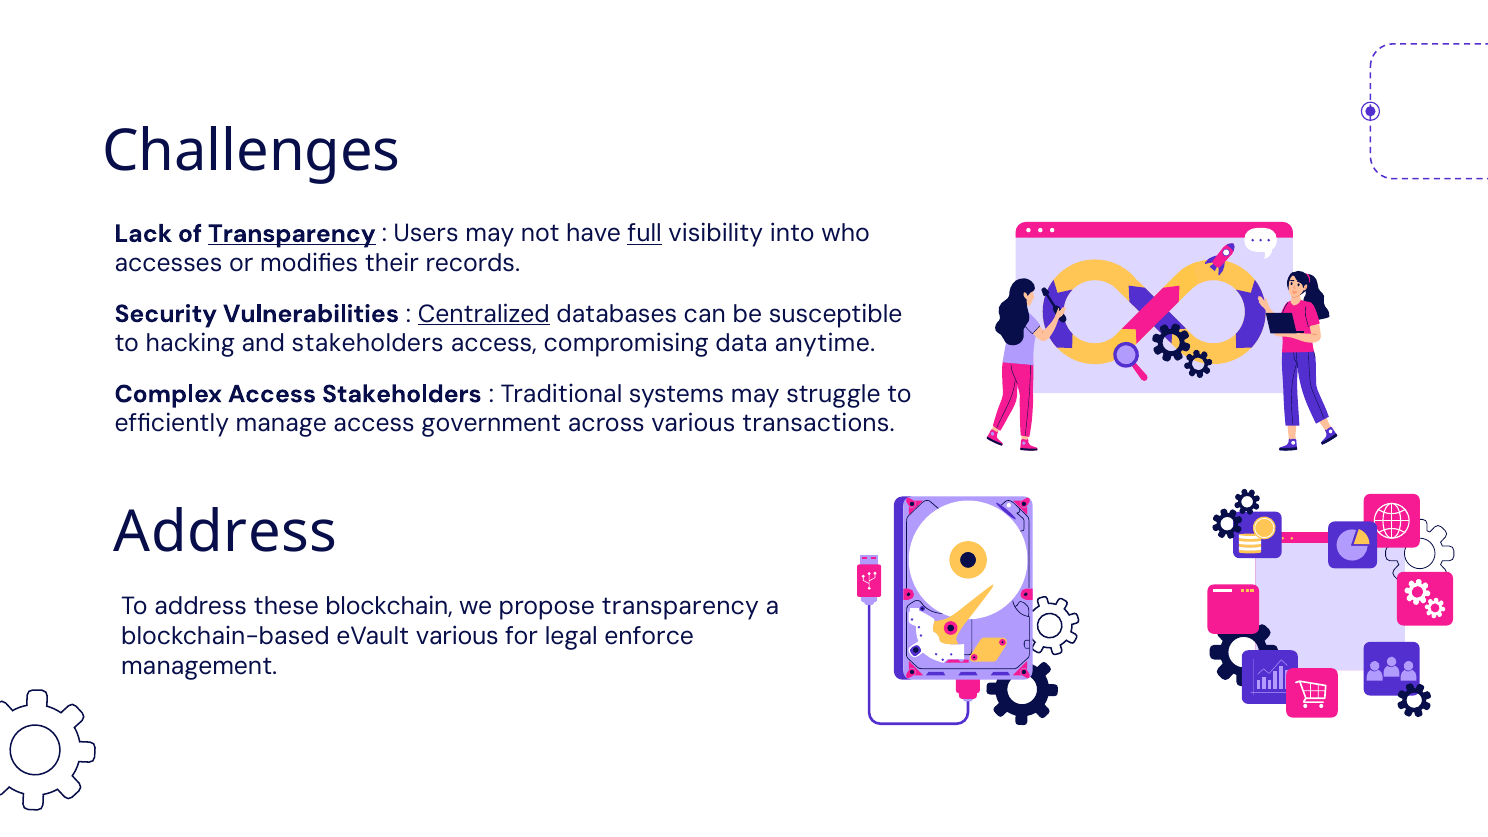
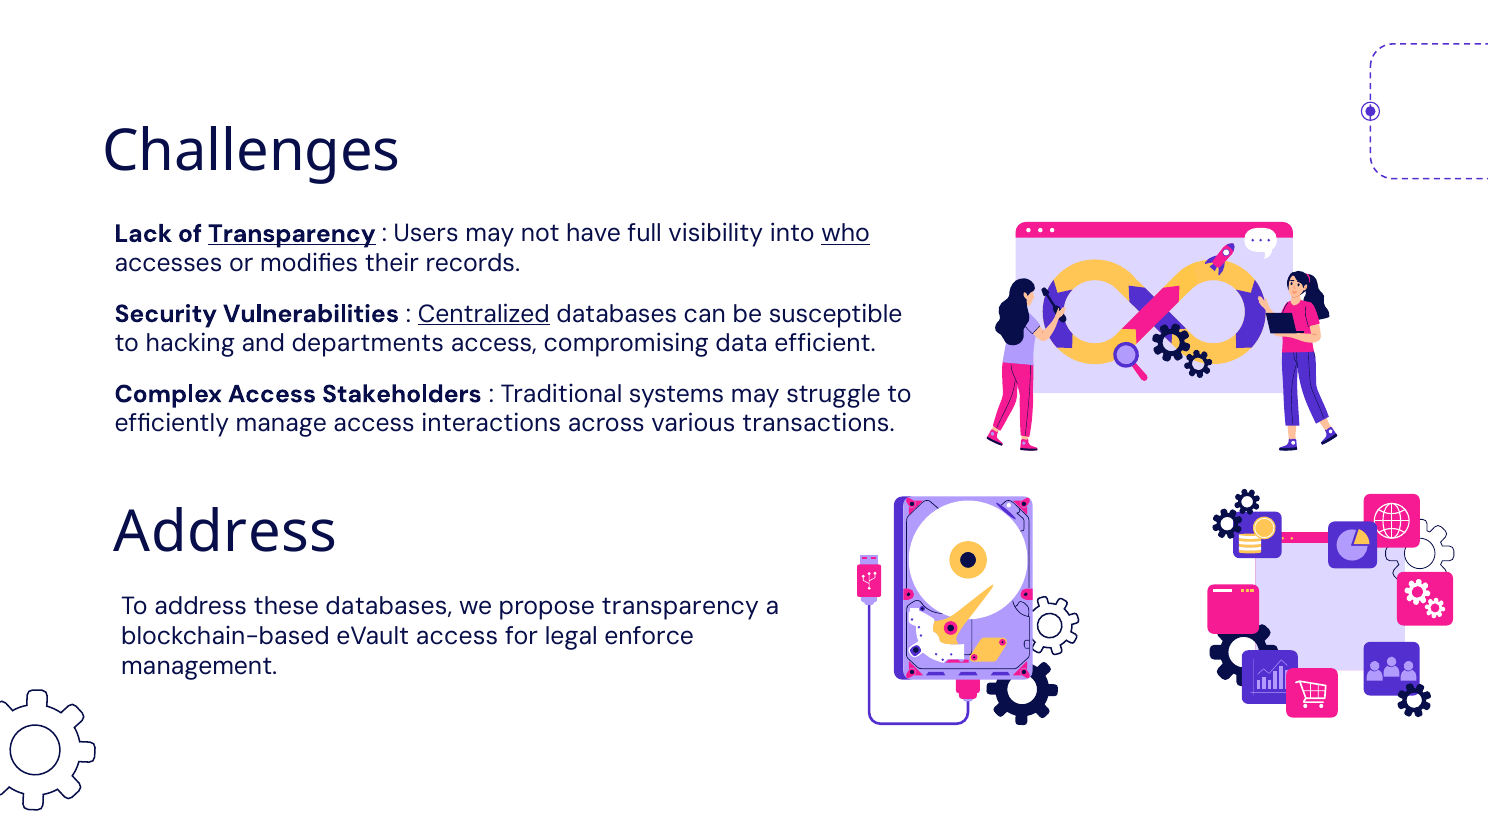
full underline: present -> none (645, 234)
who underline: none -> present (846, 234)
and stakeholders: stakeholders -> departments (368, 344)
anytime: anytime -> efficient (825, 344)
government: government -> interactions (491, 424)
these blockchain: blockchain -> databases (389, 607)
eVault various: various -> access (457, 637)
